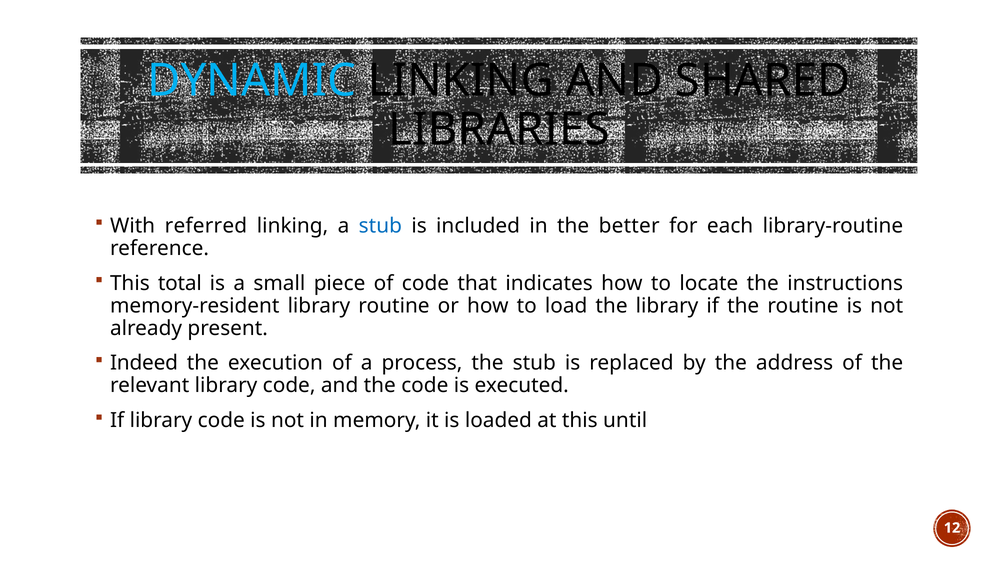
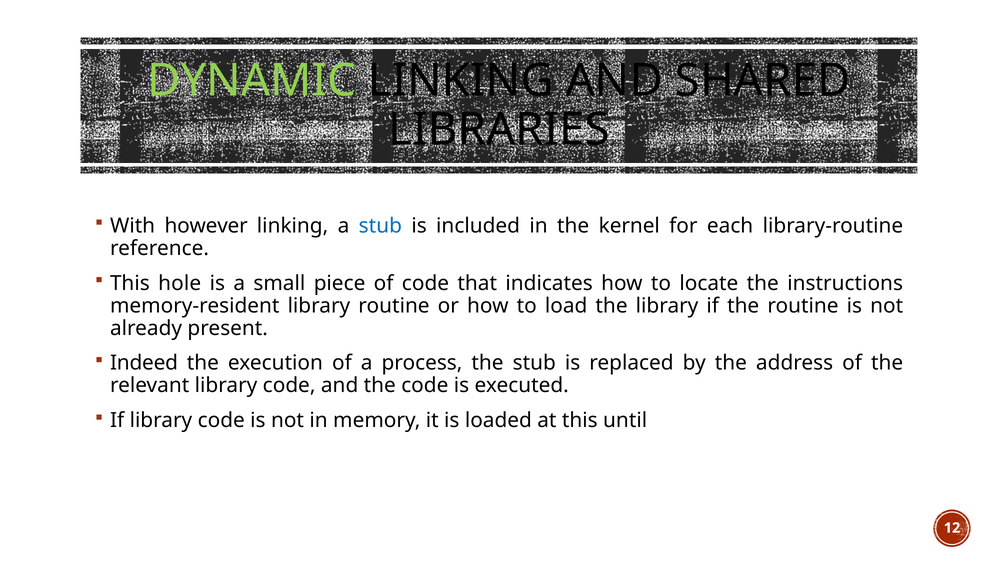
DYNAMIC colour: light blue -> light green (252, 81)
referred: referred -> however (206, 226)
better: better -> kernel (629, 226)
total: total -> hole (180, 283)
